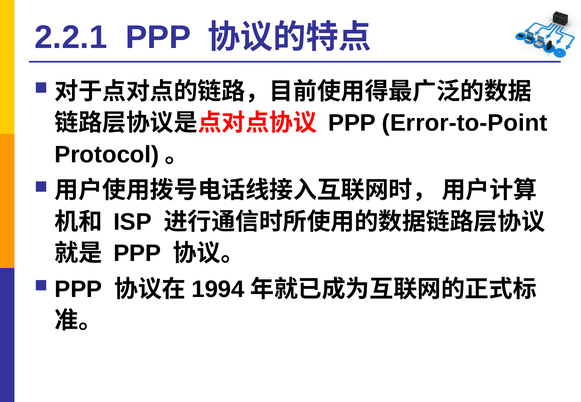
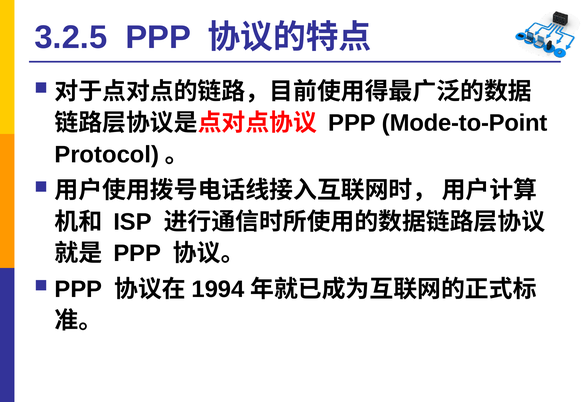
2.2.1: 2.2.1 -> 3.2.5 (71, 37)
Error-to-Point: Error-to-Point -> Mode-to-Point (465, 123)
